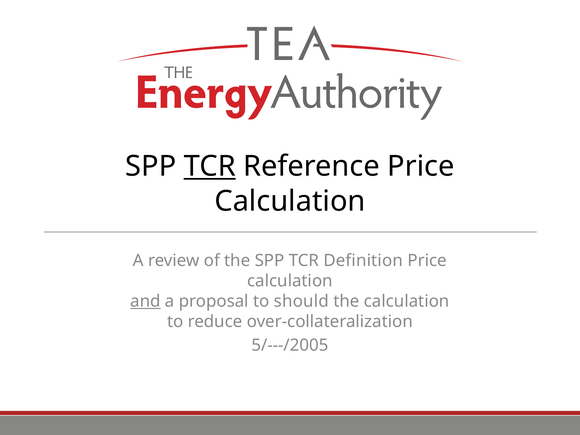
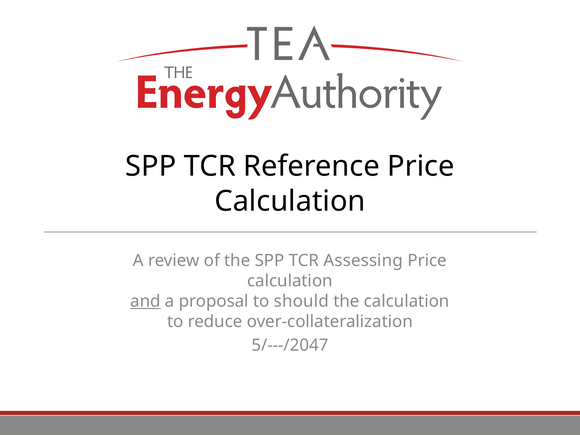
TCR underline: present -> none (210, 166)
Definition: Definition -> Assessing (363, 261)
5/---/2005: 5/---/2005 -> 5/---/2047 (290, 345)
